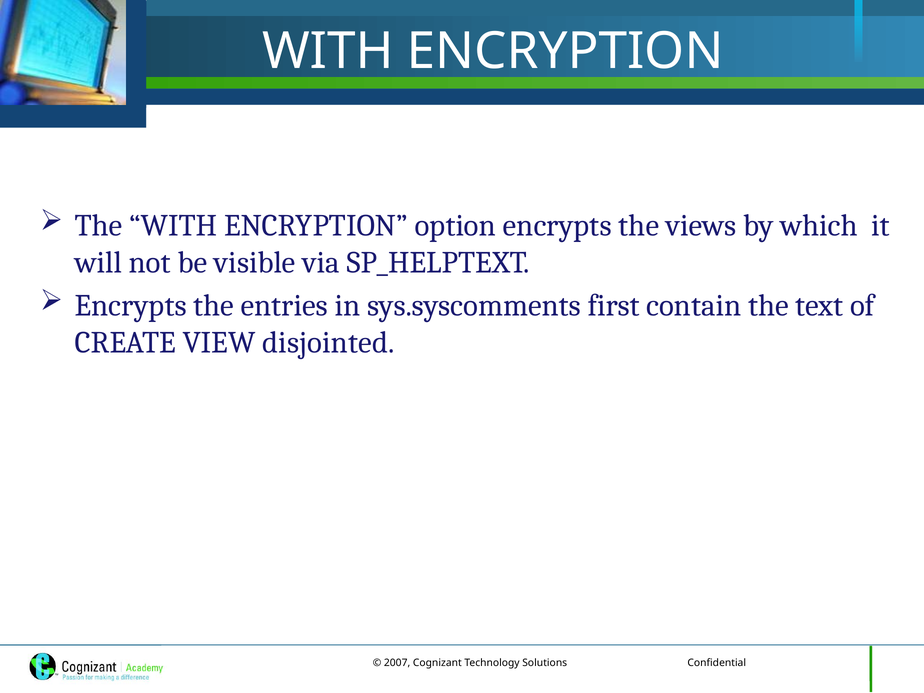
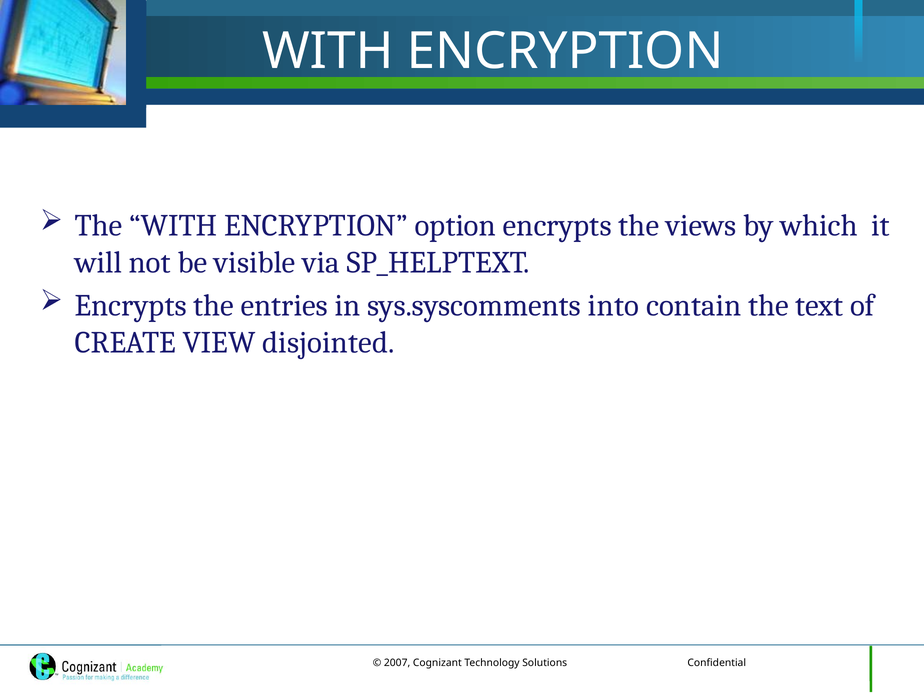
first: first -> into (613, 306)
